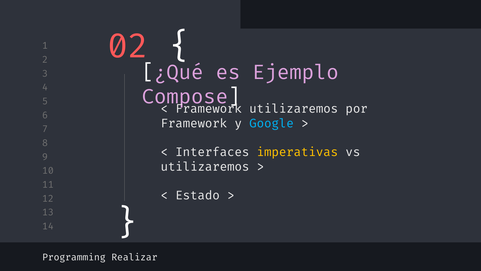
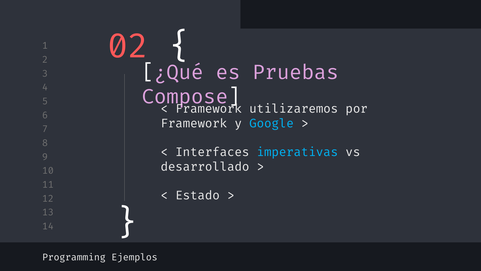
Ejemplo: Ejemplo -> Pruebas (296, 73)
imperativas colour: yellow -> light blue (297, 152)
utilizaremos: utilizaremos -> desarrollado (205, 167)
Realizar: Realizar -> Ejemplos (134, 257)
